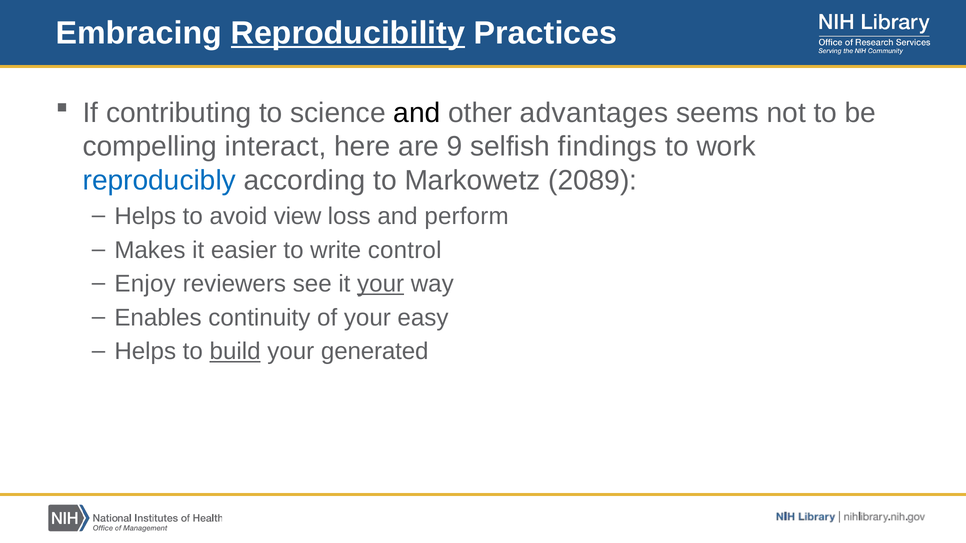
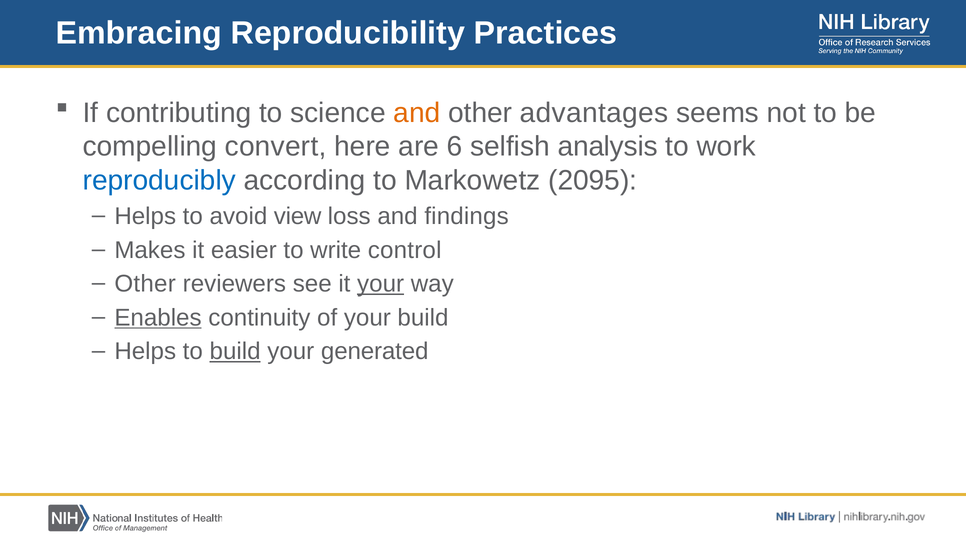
Reproducibility underline: present -> none (348, 33)
and colour: black -> orange (417, 113)
interact: interact -> convert (276, 147)
9: 9 -> 6 (455, 147)
findings: findings -> analysis (608, 147)
2089: 2089 -> 2095 (593, 180)
perform: perform -> findings (467, 216)
Enjoy: Enjoy -> Other (145, 284)
Enables underline: none -> present (158, 318)
your easy: easy -> build (423, 318)
